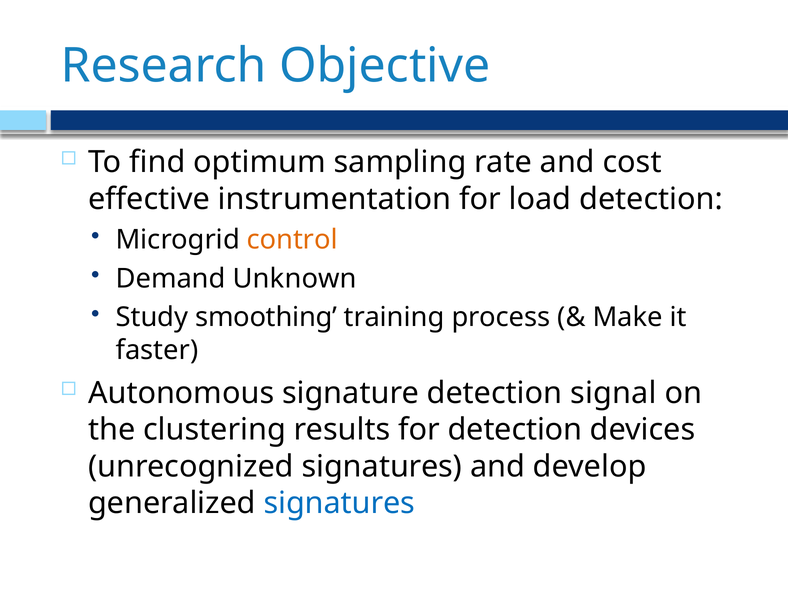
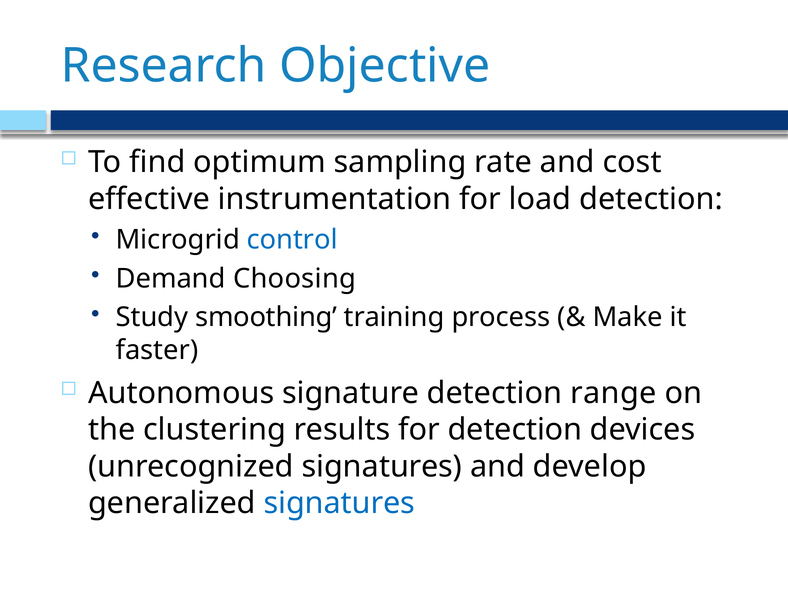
control colour: orange -> blue (292, 240)
Unknown: Unknown -> Choosing (295, 279)
signal: signal -> range (613, 393)
